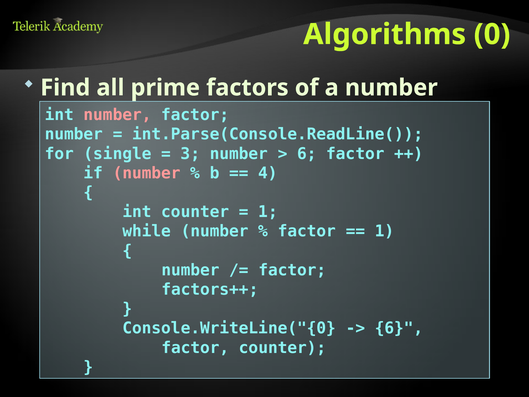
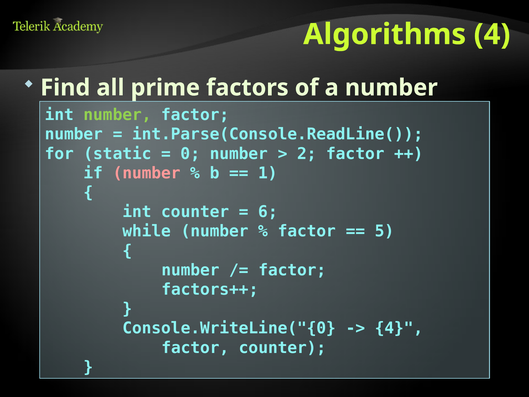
Algorithms 0: 0 -> 4 (492, 34)
number colour: pink -> light green (118, 115)
single: single -> static (118, 154)
3: 3 -> 0 (190, 154)
6: 6 -> 2 (307, 154)
4: 4 -> 1 (268, 173)
1: 1 -> 6 (268, 212)
1: 1 -> 5 (385, 231)
6: 6 -> 4 (399, 328)
